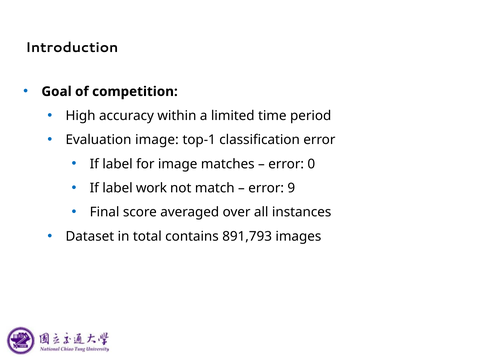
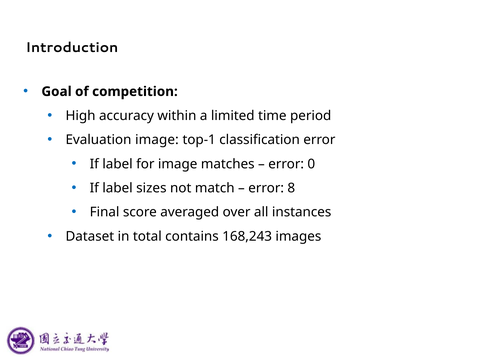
work: work -> sizes (151, 188)
9: 9 -> 8 (291, 188)
891,793: 891,793 -> 168,243 (247, 237)
